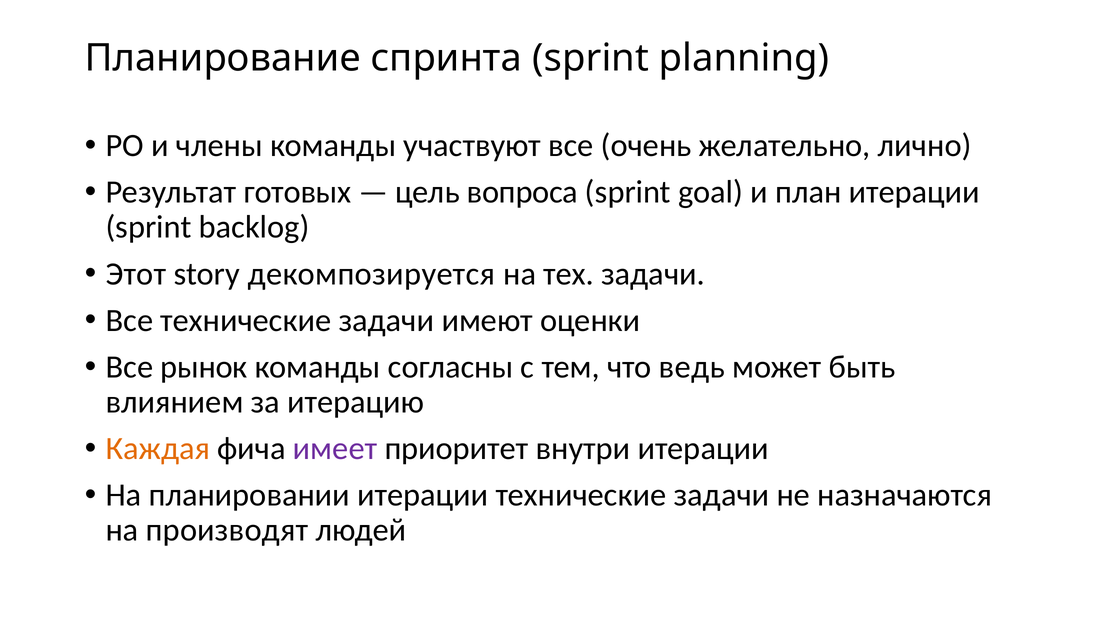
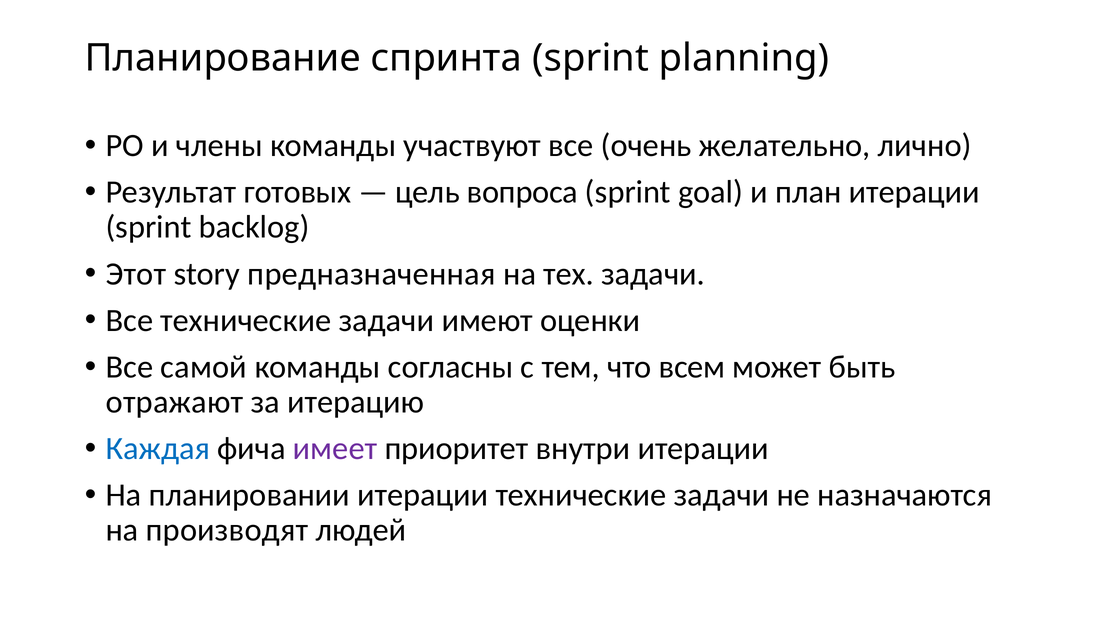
декомпозируется: декомпозируется -> предназначенная (372, 274)
рынок: рынок -> самой (204, 367)
ведь: ведь -> всем (692, 367)
влиянием: влиянием -> отражают (175, 402)
Каждая colour: orange -> blue (158, 449)
